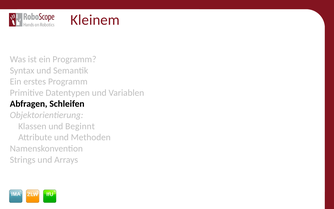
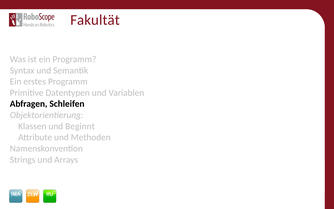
Kleinem: Kleinem -> Fakultät (95, 20)
